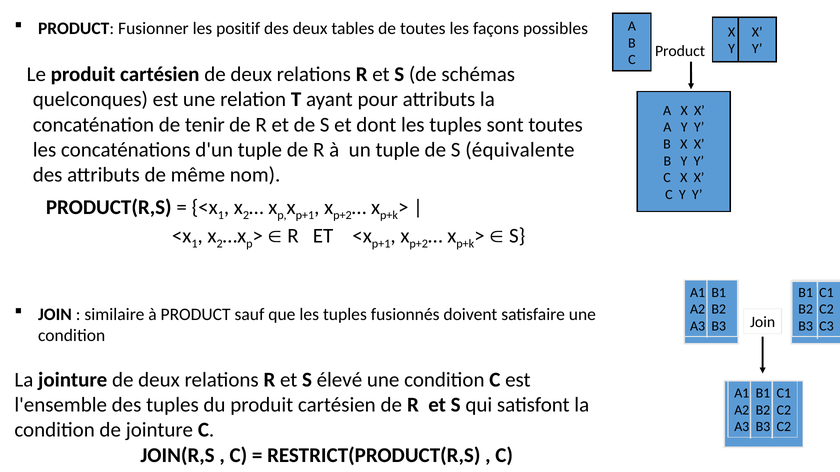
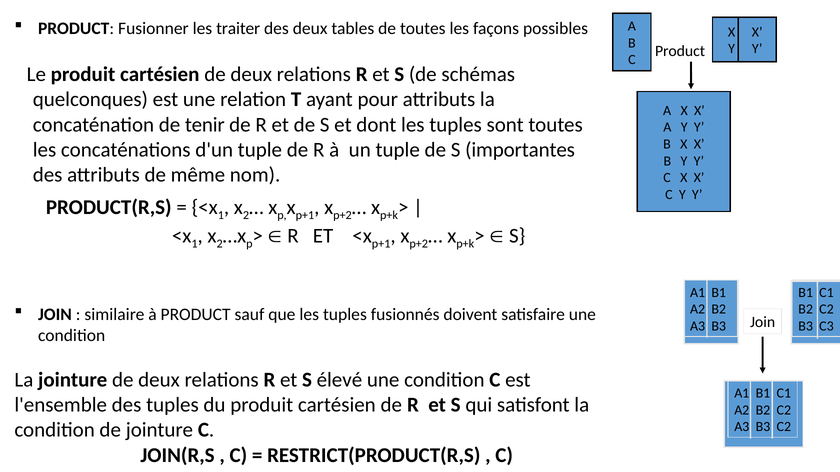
positif: positif -> traiter (238, 28)
équivalente: équivalente -> importantes (520, 150)
